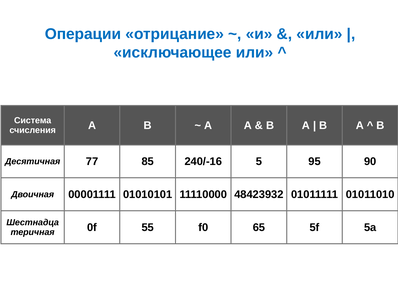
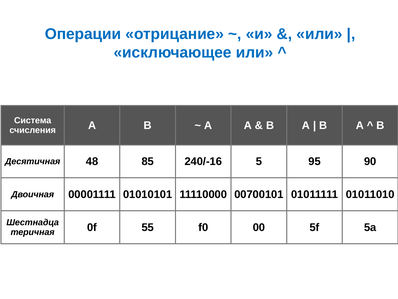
77: 77 -> 48 (92, 161)
48423932: 48423932 -> 00700101 (259, 194)
65: 65 -> 00 (259, 227)
